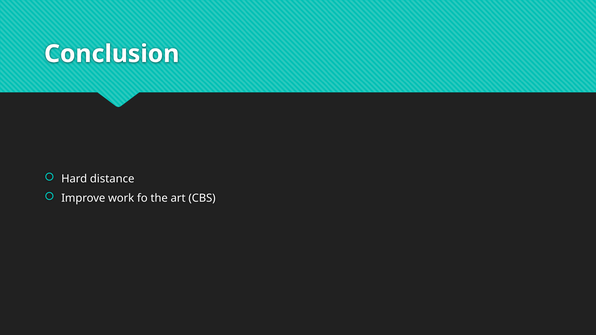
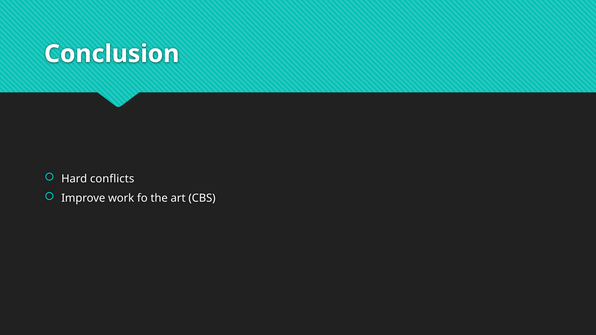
distance: distance -> conflicts (112, 179)
